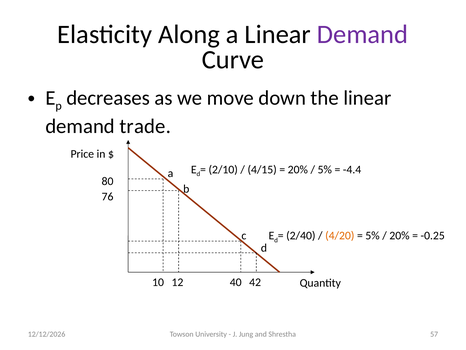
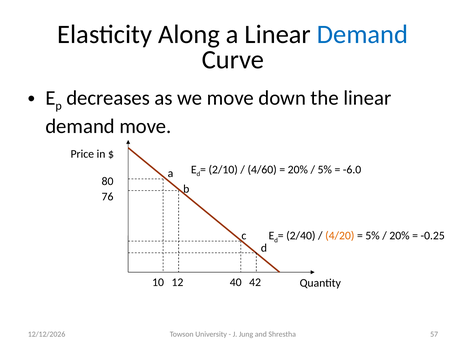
Demand colour: purple -> blue (362, 34)
demand trade: trade -> move (145, 126)
4/15: 4/15 -> 4/60 (262, 169)
-4.4: -4.4 -> -6.0 (352, 169)
